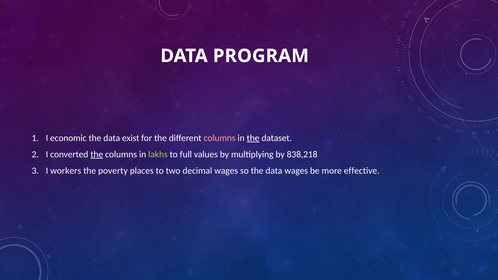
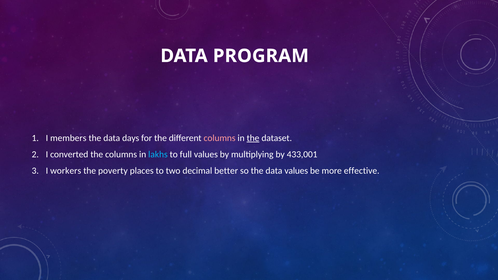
economic: economic -> members (68, 138)
exist: exist -> days (131, 138)
the underline: present -> none (97, 154)
lakhs colour: light green -> light blue (158, 154)
838,218: 838,218 -> 433,001 (302, 154)
decimal wages: wages -> better (226, 171)
data wages: wages -> values (296, 171)
